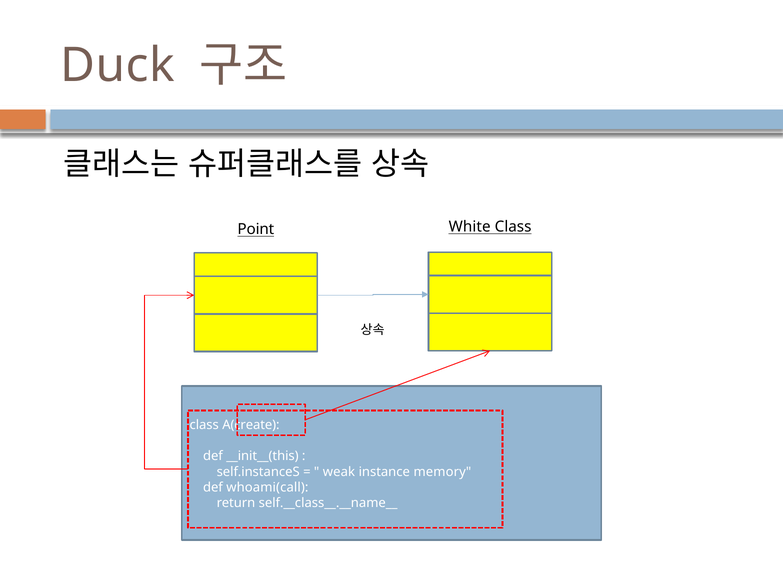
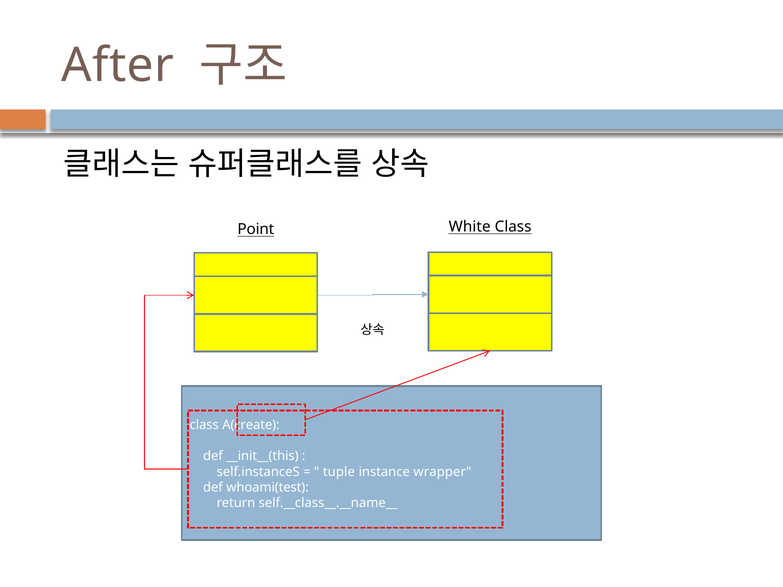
Duck: Duck -> After (118, 65)
weak: weak -> tuple (339, 472)
memory: memory -> wrapper (442, 472)
whoami(call: whoami(call -> whoami(test (267, 488)
